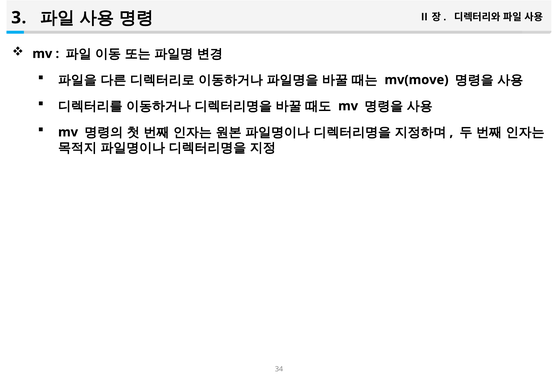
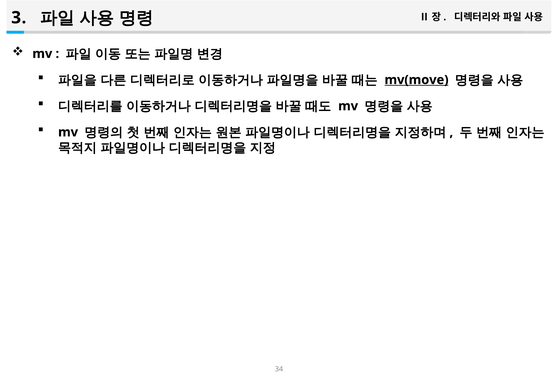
mv(move underline: none -> present (417, 80)
